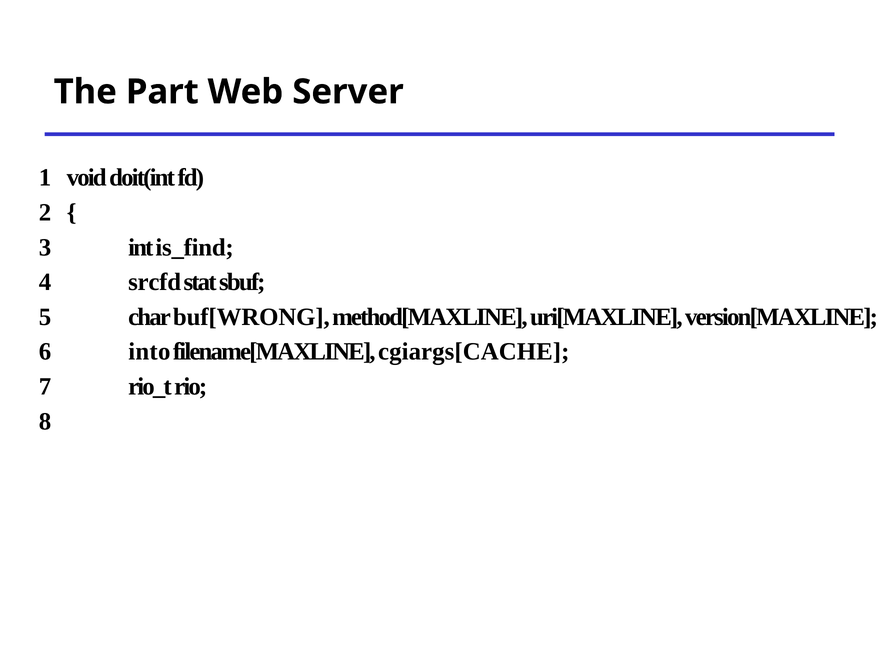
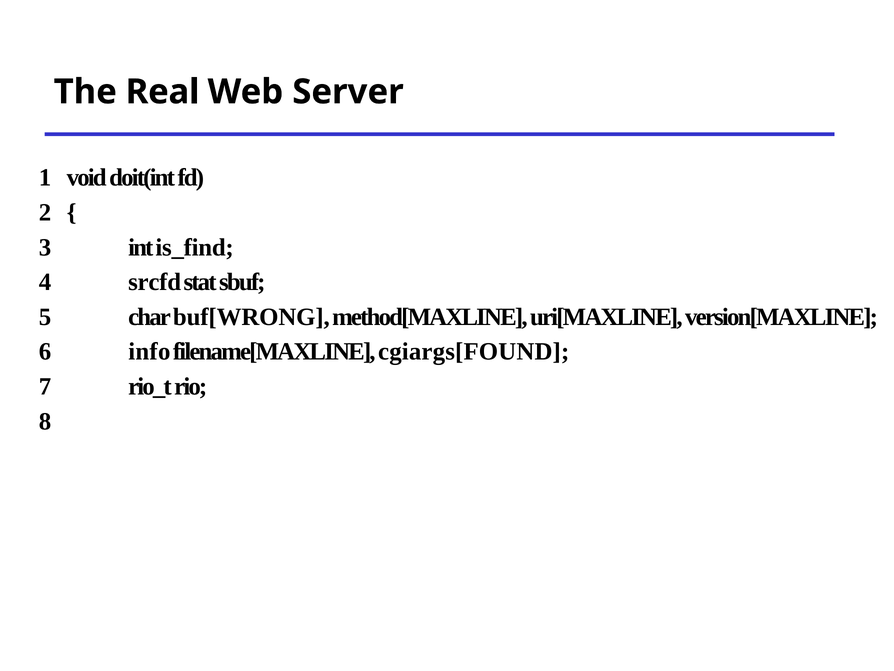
Part: Part -> Real (162, 92)
into: into -> info (149, 351)
cgiargs[CACHE: cgiargs[CACHE -> cgiargs[FOUND (474, 351)
